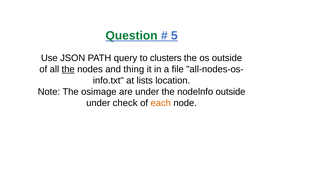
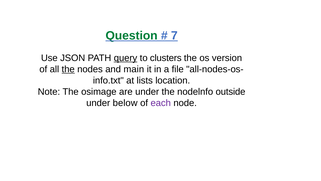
5: 5 -> 7 (174, 35)
query underline: none -> present (126, 58)
os outside: outside -> version (227, 58)
thing: thing -> main (134, 69)
check: check -> below (125, 103)
each colour: orange -> purple (161, 103)
